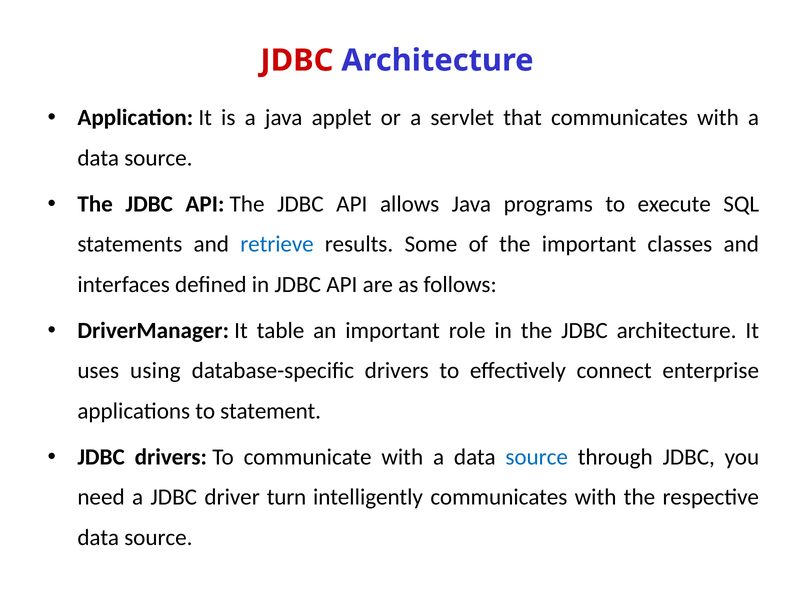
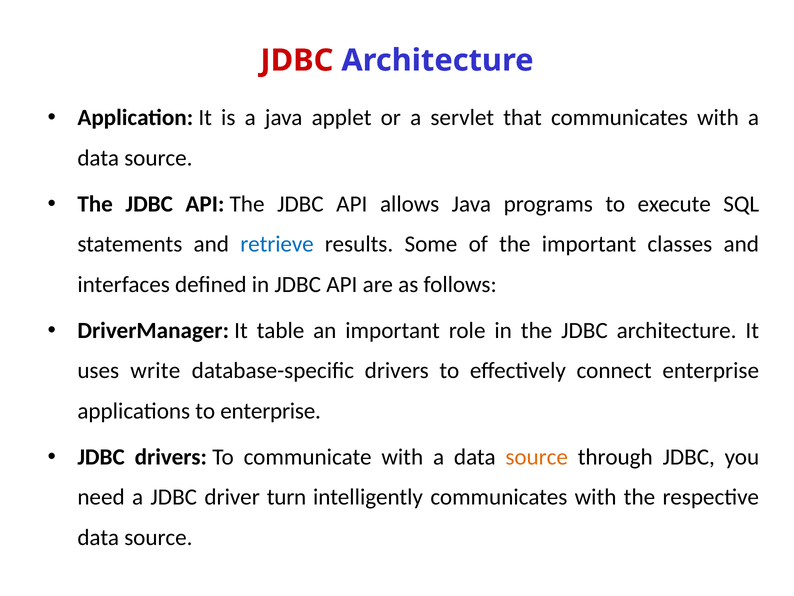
using: using -> write (155, 371)
to statement: statement -> enterprise (271, 411)
source colour: blue -> orange (537, 457)
